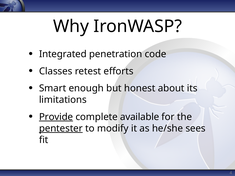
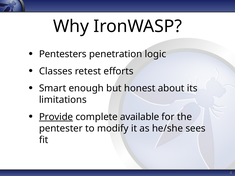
Integrated: Integrated -> Pentesters (63, 54)
code: code -> logic (156, 54)
pentester underline: present -> none (61, 129)
